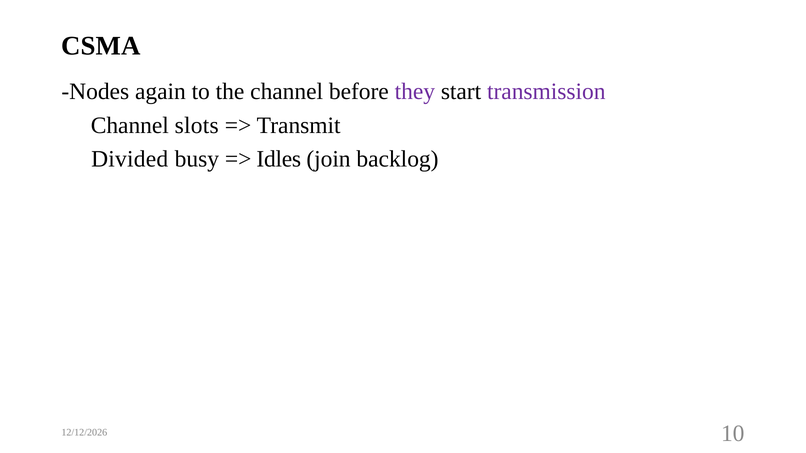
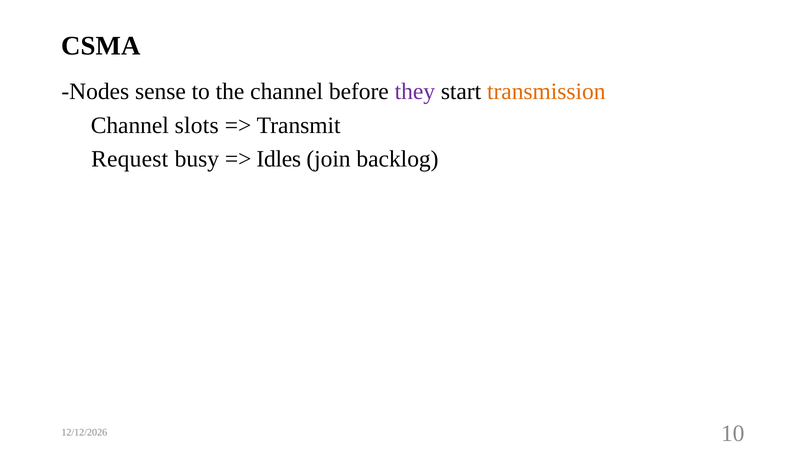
again: again -> sense (160, 92)
transmission colour: purple -> orange (546, 92)
Divided: Divided -> Request (130, 159)
